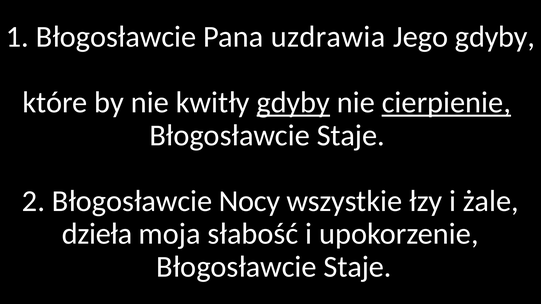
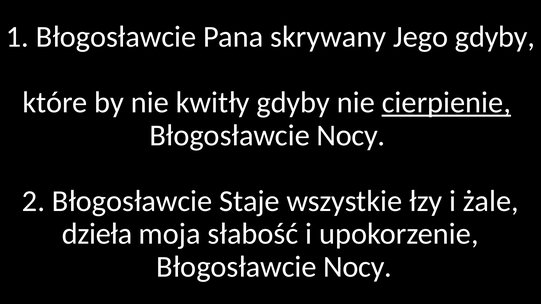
uzdrawia: uzdrawia -> skrywany (328, 37)
gdyby underline: present -> none (293, 103)
Staje: Staje -> Nocy (351, 136)
Nocy: Nocy -> Staje (249, 201)
Staje: Staje -> Nocy (358, 267)
